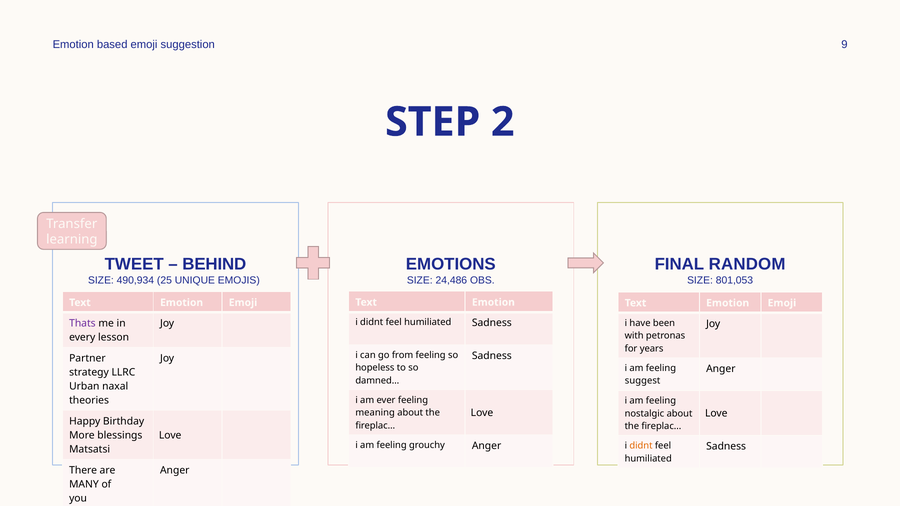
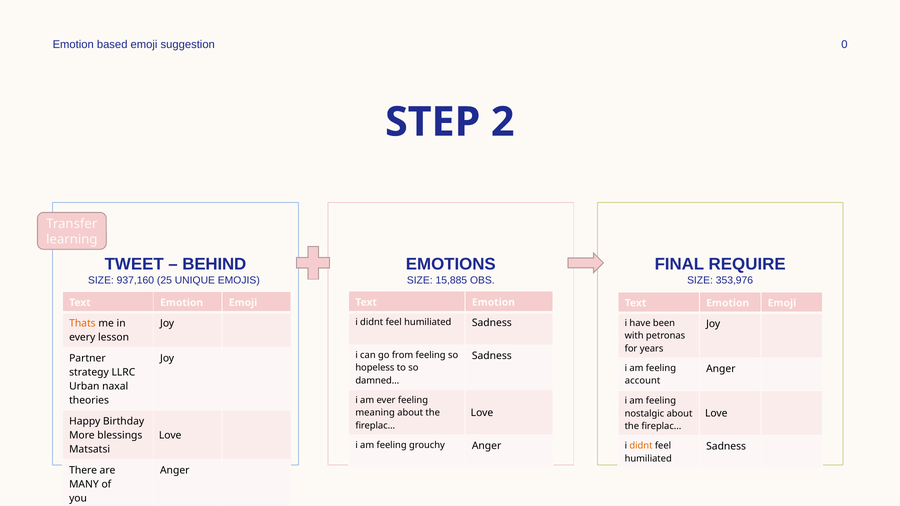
9: 9 -> 0 (844, 45)
RANDOM: RANDOM -> REQUIRE (747, 264)
490,934: 490,934 -> 937,160 (135, 280)
24,486: 24,486 -> 15,885 (451, 280)
801,053: 801,053 -> 353,976 (734, 280)
Thats colour: purple -> orange (82, 324)
suggest: suggest -> account (643, 381)
